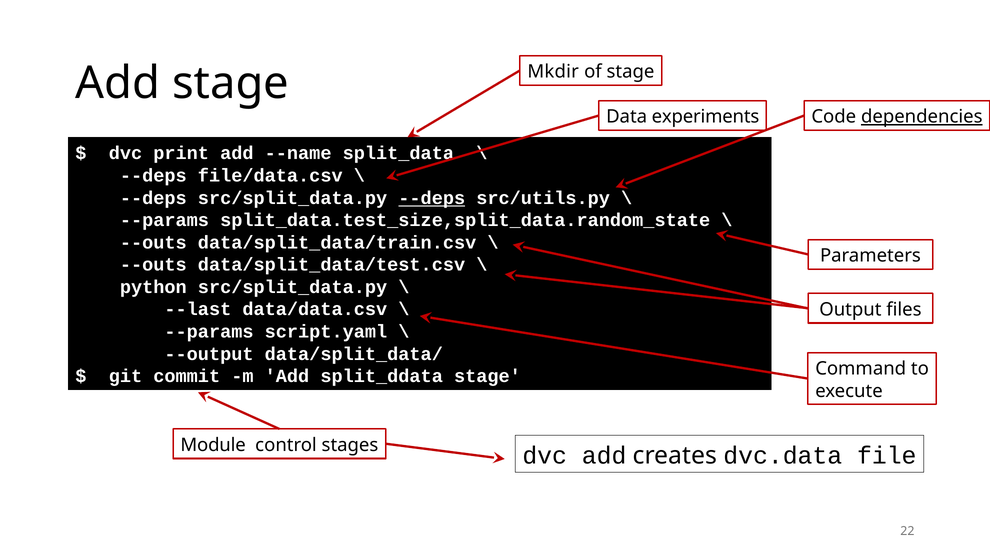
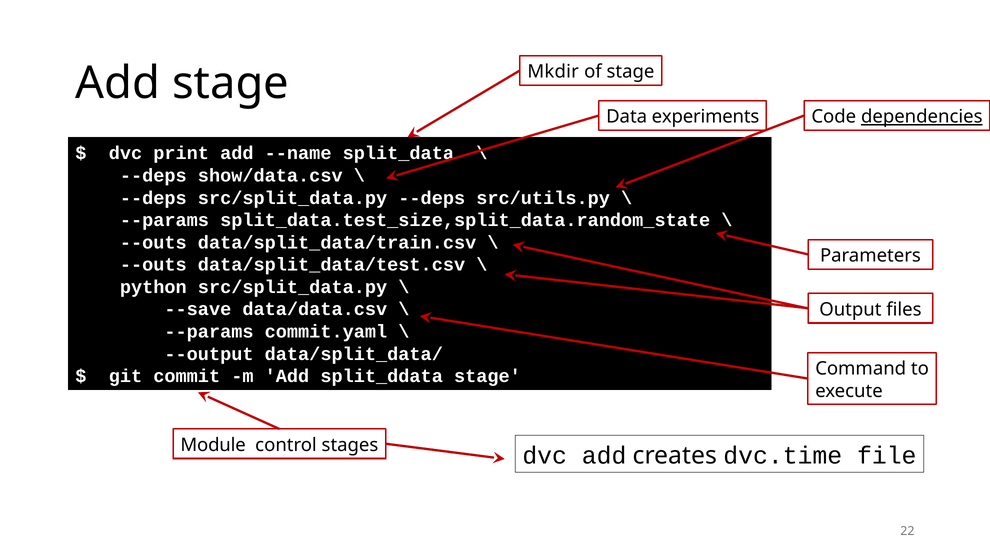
file/data.csv: file/data.csv -> show/data.csv (270, 176)
--deps underline: present -> none (432, 198)
--last: --last -> --save (198, 309)
script.yaml: script.yaml -> commit.yaml (326, 332)
dvc.data: dvc.data -> dvc.time (783, 456)
